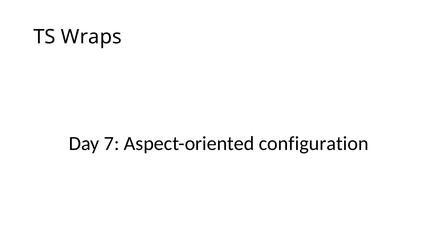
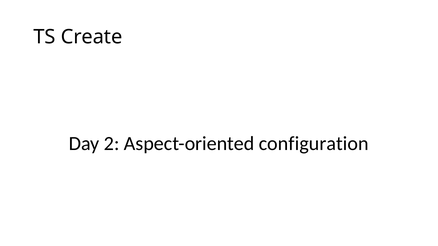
Wraps: Wraps -> Create (92, 37)
7: 7 -> 2 (112, 144)
